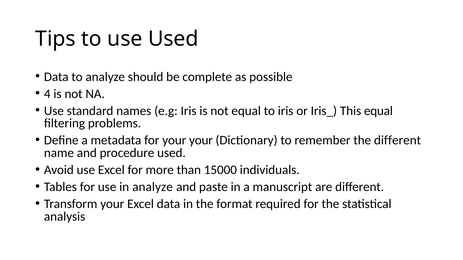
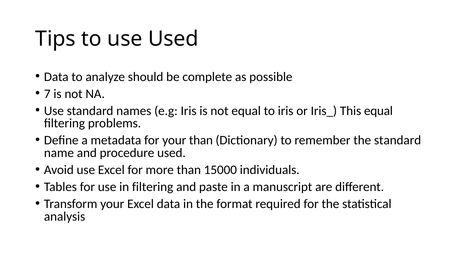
4: 4 -> 7 (47, 94)
your your: your -> than (201, 141)
the different: different -> standard (398, 141)
in analyze: analyze -> filtering (153, 187)
